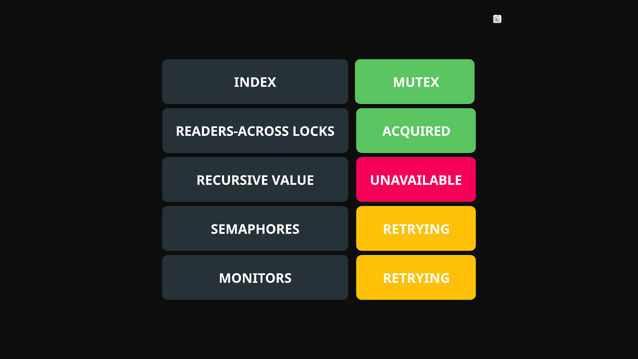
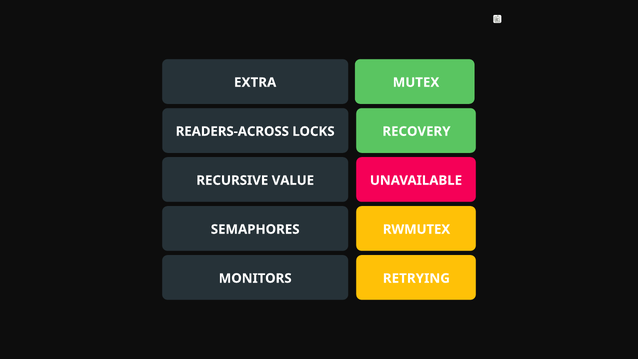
INDEX: INDEX -> EXTRA (255, 82)
ACQUIRED: ACQUIRED -> RECOVERY (416, 131)
SEMAPHORES RETRYING: RETRYING -> RWMUTEX (416, 229)
